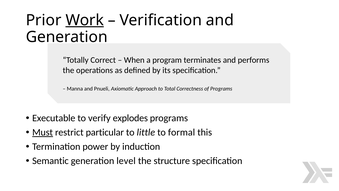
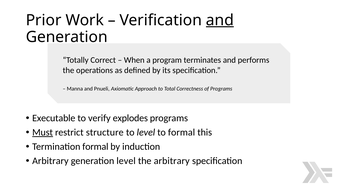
Work underline: present -> none (85, 20)
and underline: none -> present (220, 20)
particular: particular -> structure (105, 132)
to little: little -> level (146, 132)
Termination power: power -> formal (95, 146)
Semantic: Semantic -> Arbitrary (50, 161)
the structure: structure -> arbitrary (172, 161)
